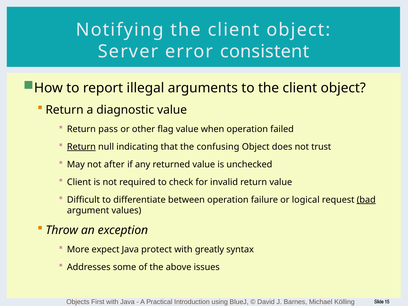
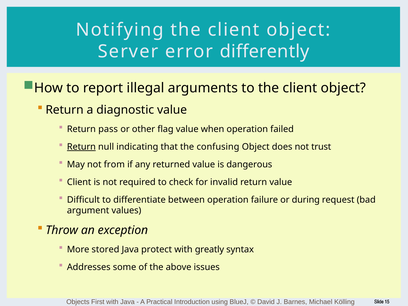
consistent: consistent -> differently (265, 52)
after: after -> from (114, 164)
unchecked: unchecked -> dangerous (249, 164)
logical: logical -> during (306, 200)
bad underline: present -> none (366, 200)
expect: expect -> stored (105, 249)
